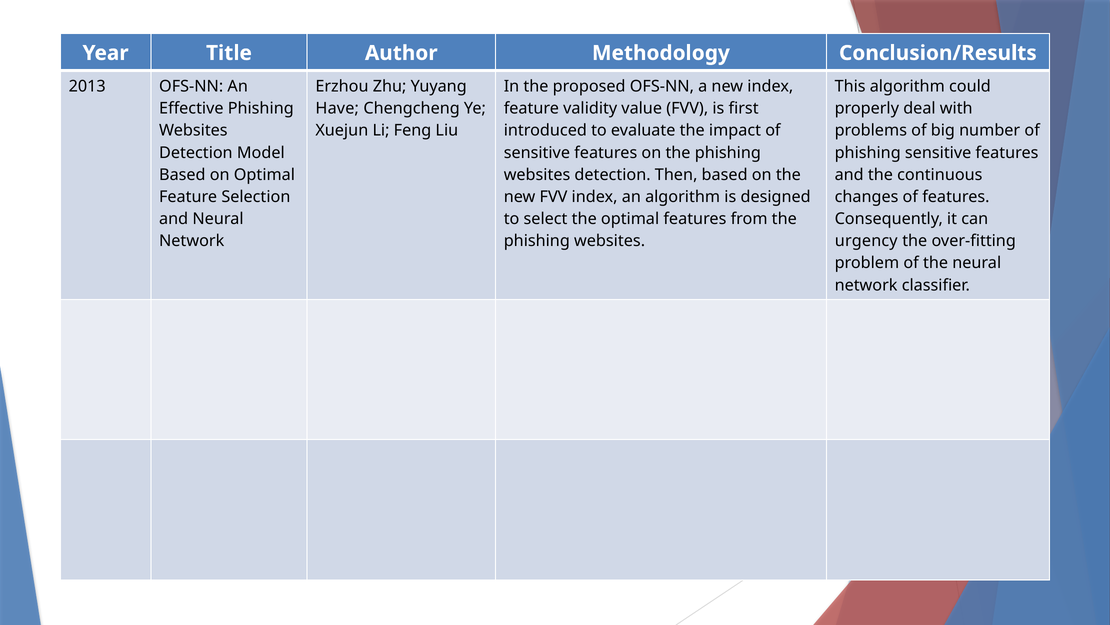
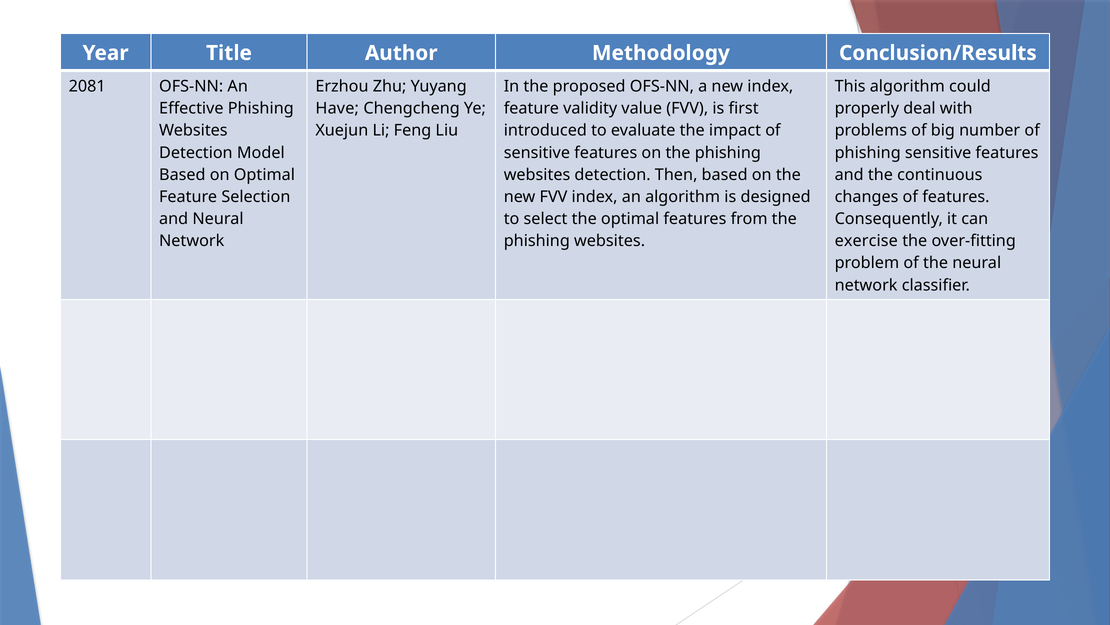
2013: 2013 -> 2081 (87, 86)
urgency: urgency -> exercise (866, 241)
